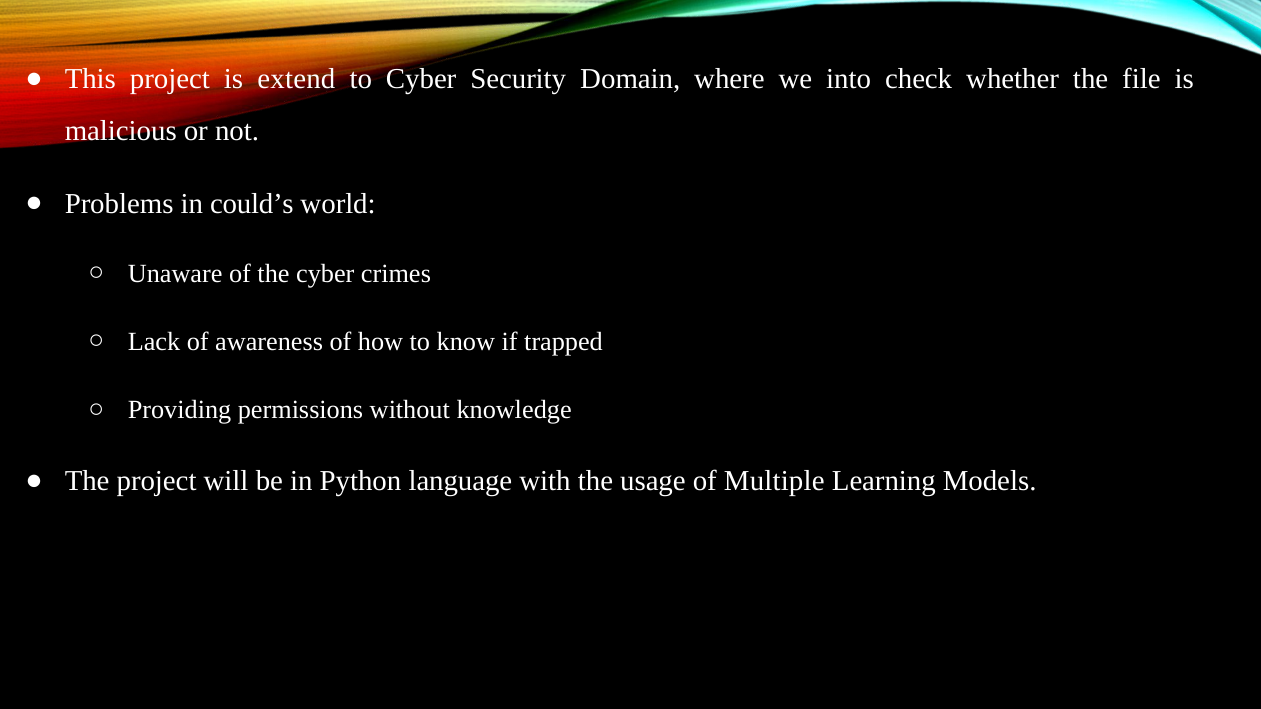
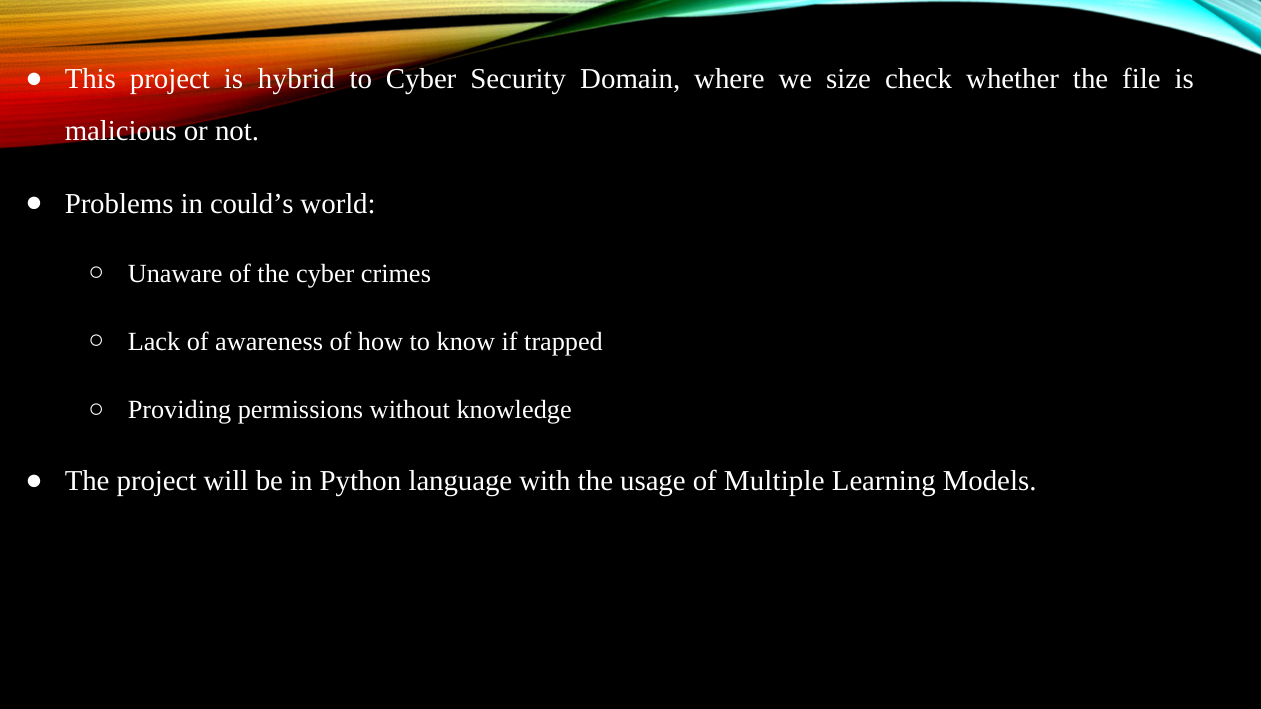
extend: extend -> hybrid (296, 79)
into: into -> size (849, 79)
